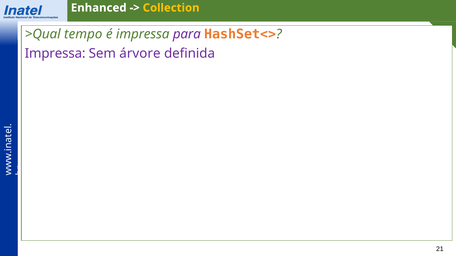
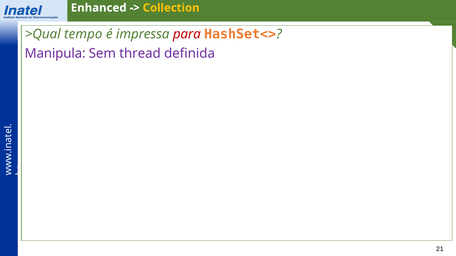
para colour: purple -> red (187, 34)
Impressa: Impressa -> Manipula (55, 53)
árvore: árvore -> thread (140, 53)
